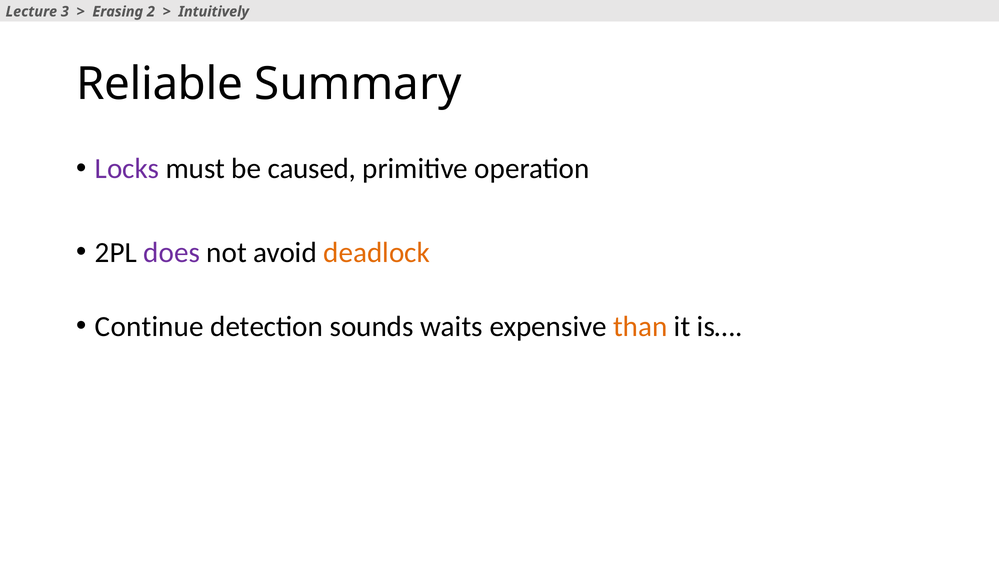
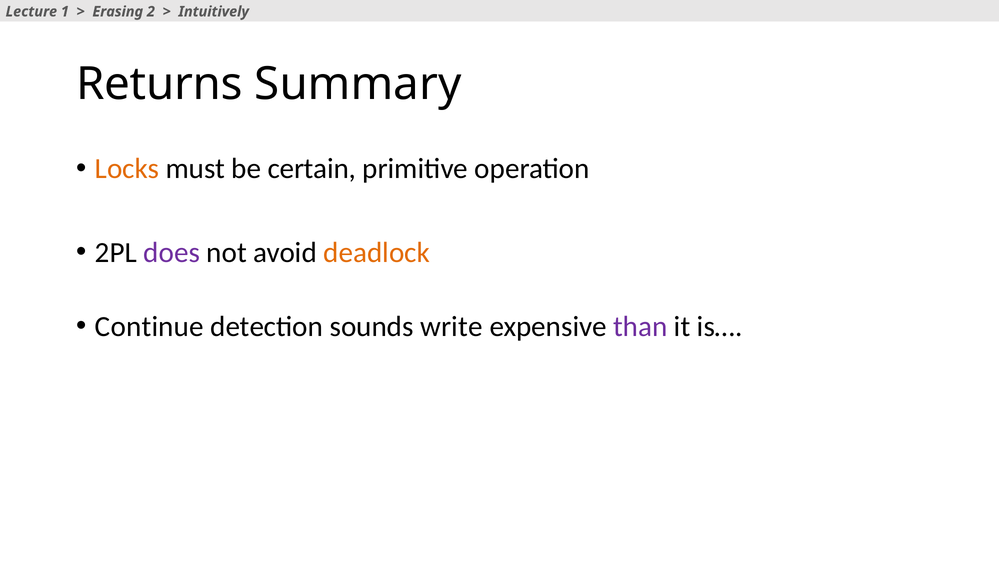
3: 3 -> 1 (65, 12)
Reliable: Reliable -> Returns (159, 84)
Locks colour: purple -> orange (127, 169)
caused: caused -> certain (312, 169)
waits: waits -> write (451, 326)
than colour: orange -> purple (640, 326)
